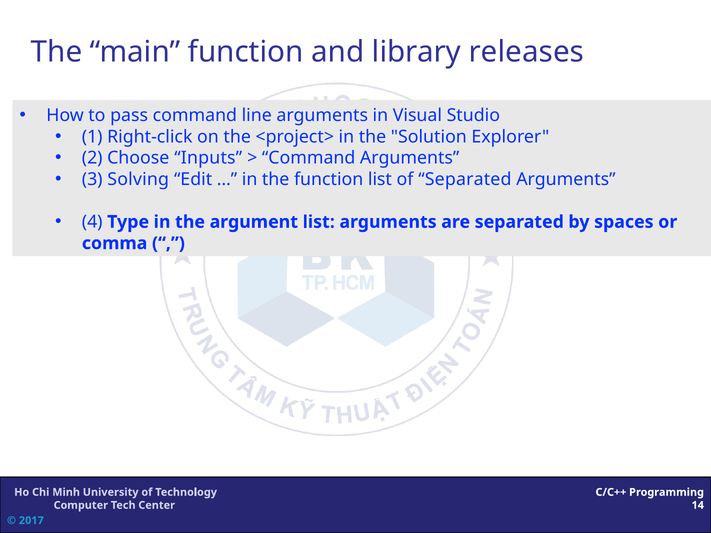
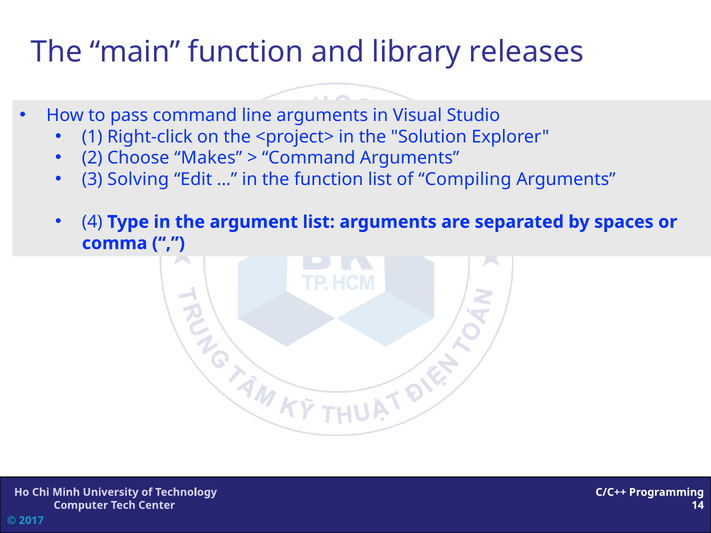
Inputs: Inputs -> Makes (208, 158)
of Separated: Separated -> Compiling (465, 179)
